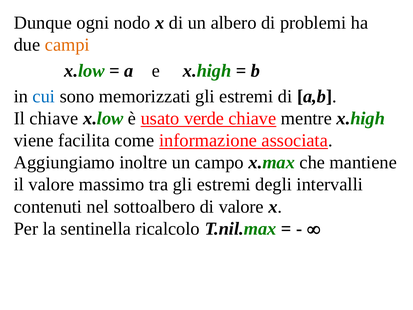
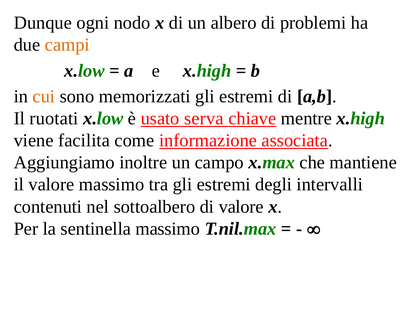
cui colour: blue -> orange (44, 96)
Il chiave: chiave -> ruotati (54, 118)
verde: verde -> serva (204, 118)
sentinella ricalcolo: ricalcolo -> massimo (168, 228)
